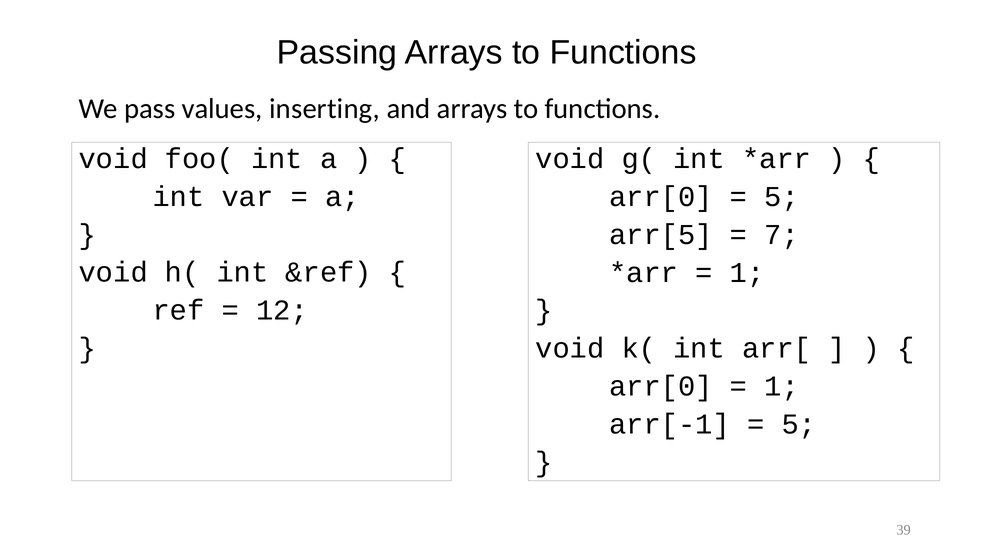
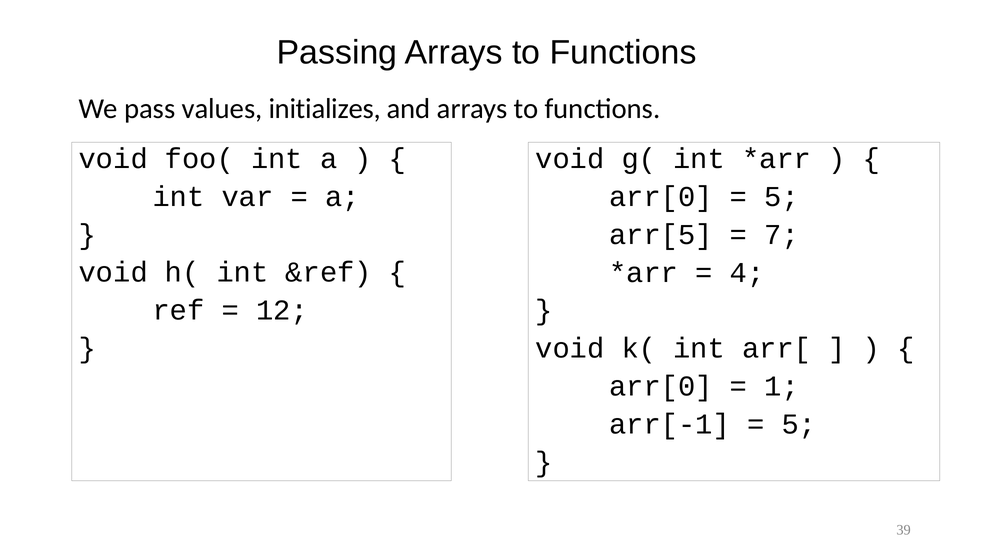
inserting: inserting -> initializes (325, 109)
1: 1 -> 4 (747, 272)
